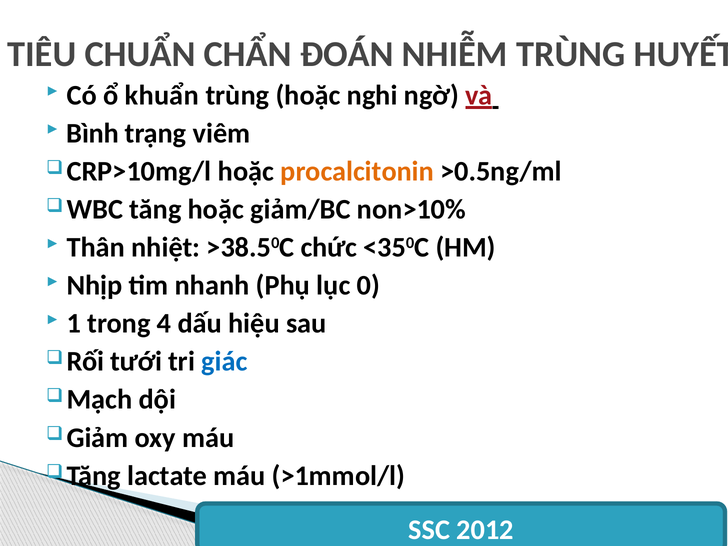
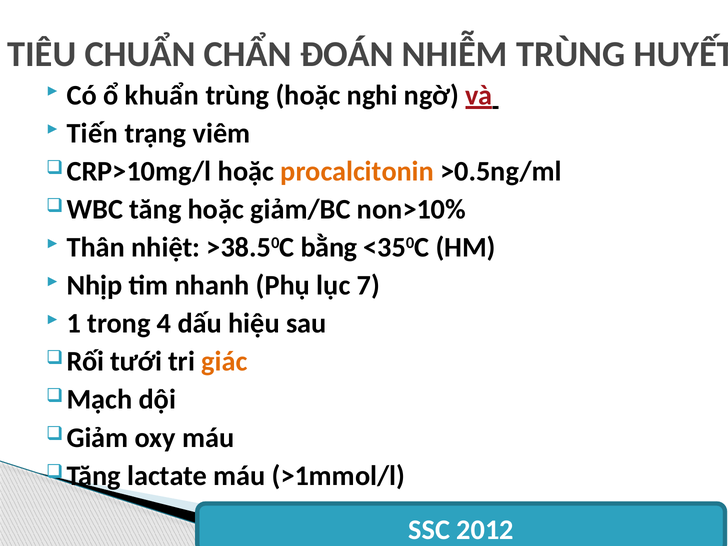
Bình: Bình -> Tiến (92, 133)
chức: chức -> bằng (329, 247)
0: 0 -> 7 (368, 286)
giác colour: blue -> orange (224, 362)
